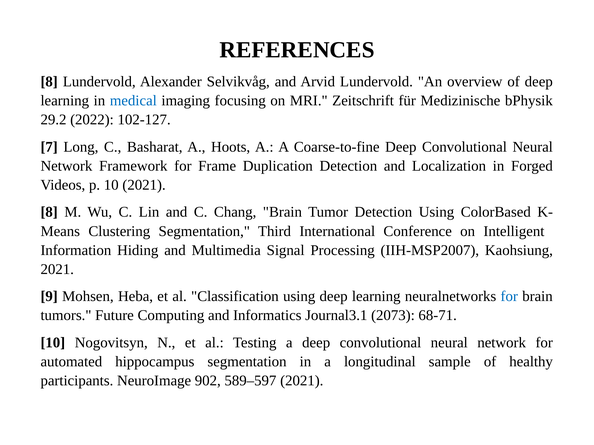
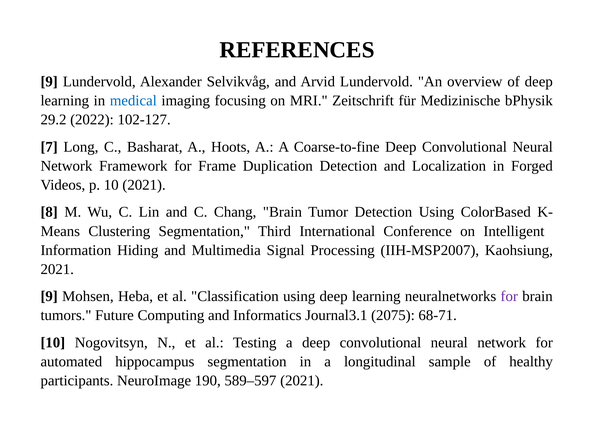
8: 8 -> 9 (49, 82)
for colour: blue -> purple (509, 297)
2073: 2073 -> 2075 (393, 316)
902: 902 -> 190 (208, 381)
